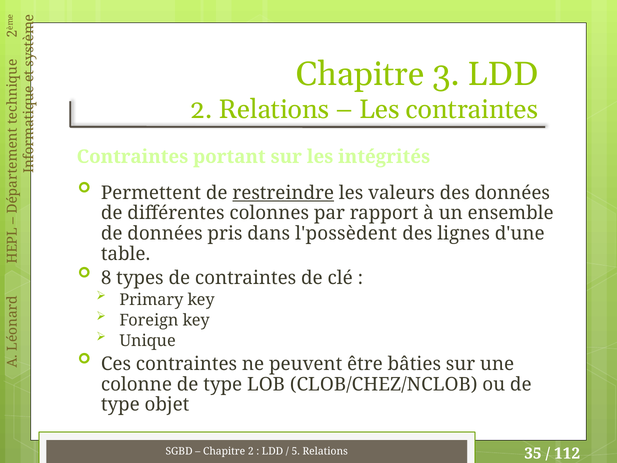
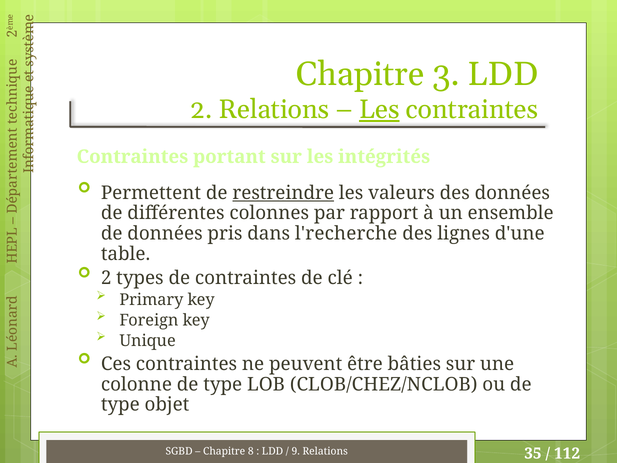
Les underline: none -> present (379, 110)
l'possèdent: l'possèdent -> l'recherche (346, 233)
8: 8 -> 2 (106, 278)
Chapitre 2: 2 -> 8 (251, 451)
5: 5 -> 9 (296, 451)
